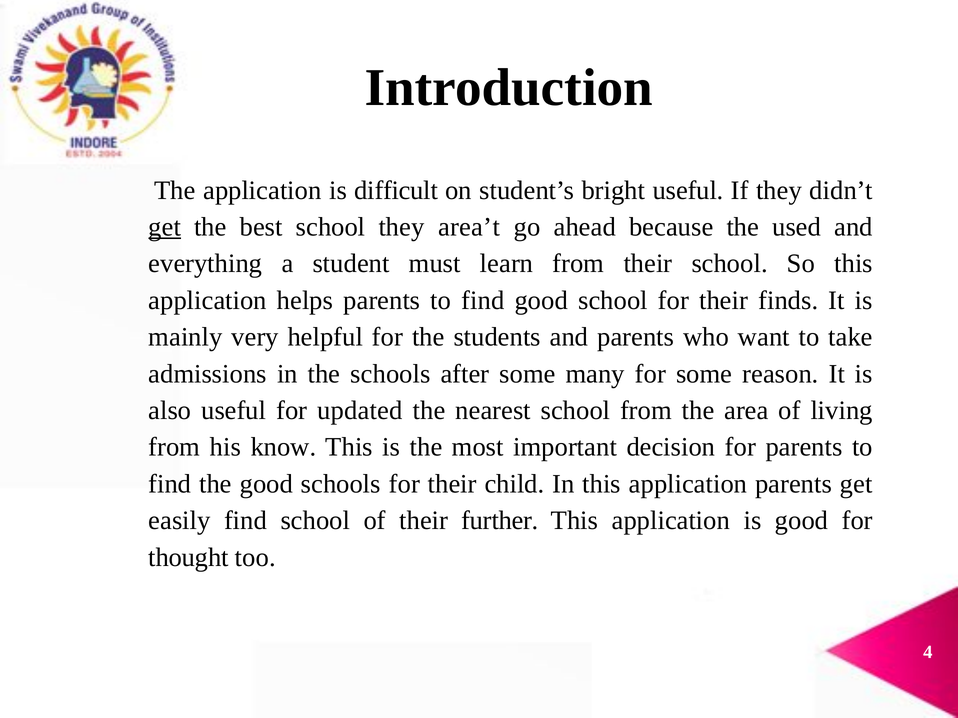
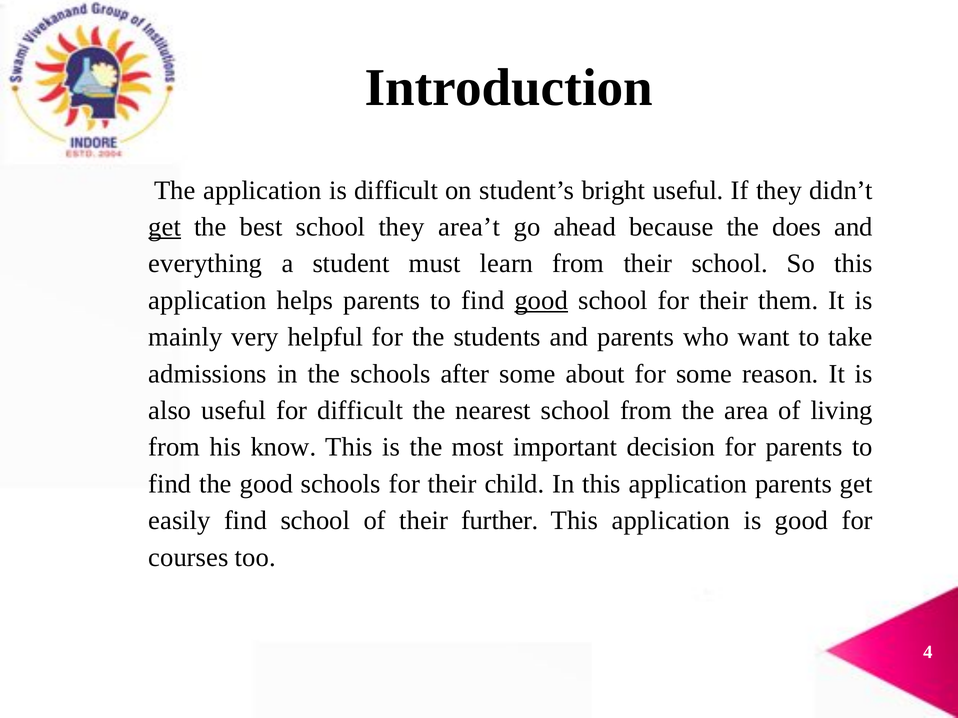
used: used -> does (797, 227)
good underline: none -> present (541, 301)
finds: finds -> them (788, 301)
many: many -> about (595, 374)
for updated: updated -> difficult (360, 411)
thought: thought -> courses (188, 558)
